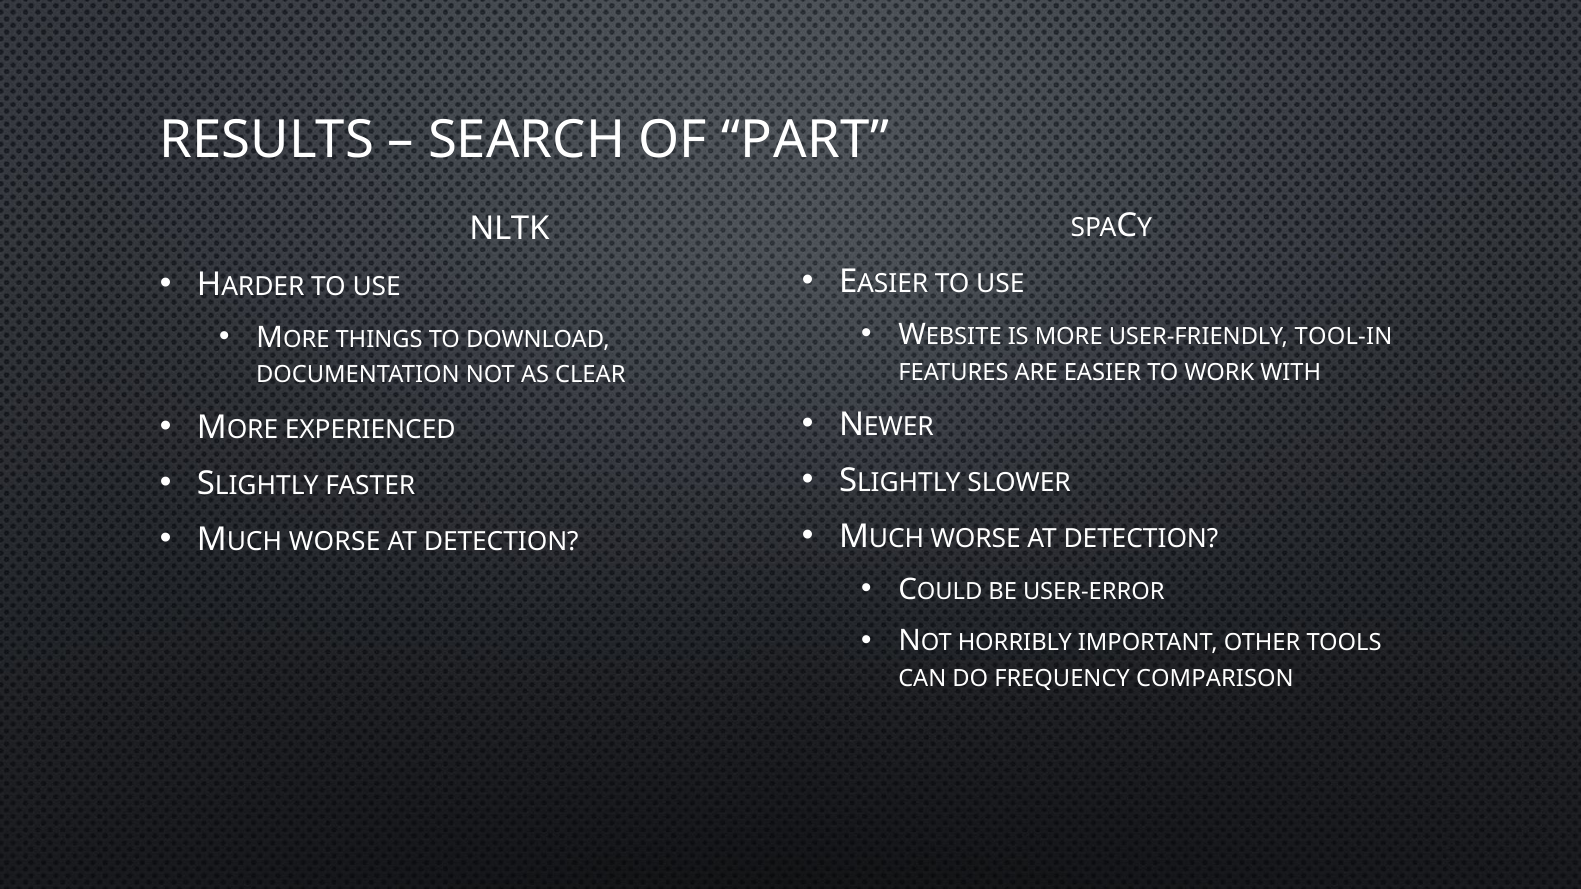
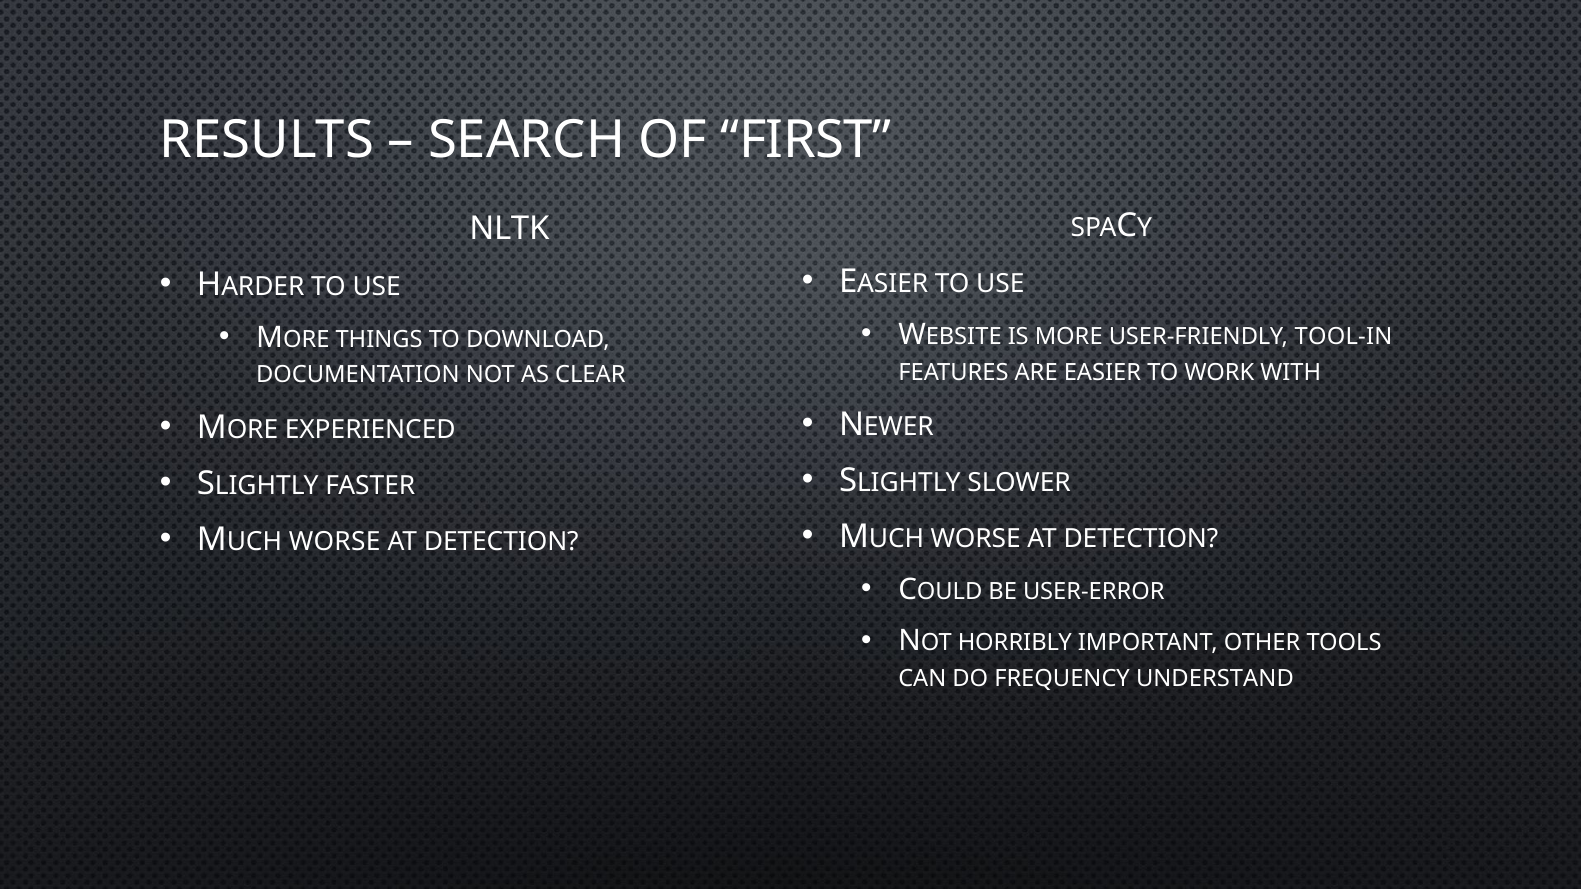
PART: PART -> FIRST (806, 140)
COMPARISON: COMPARISON -> UNDERSTAND (1215, 679)
